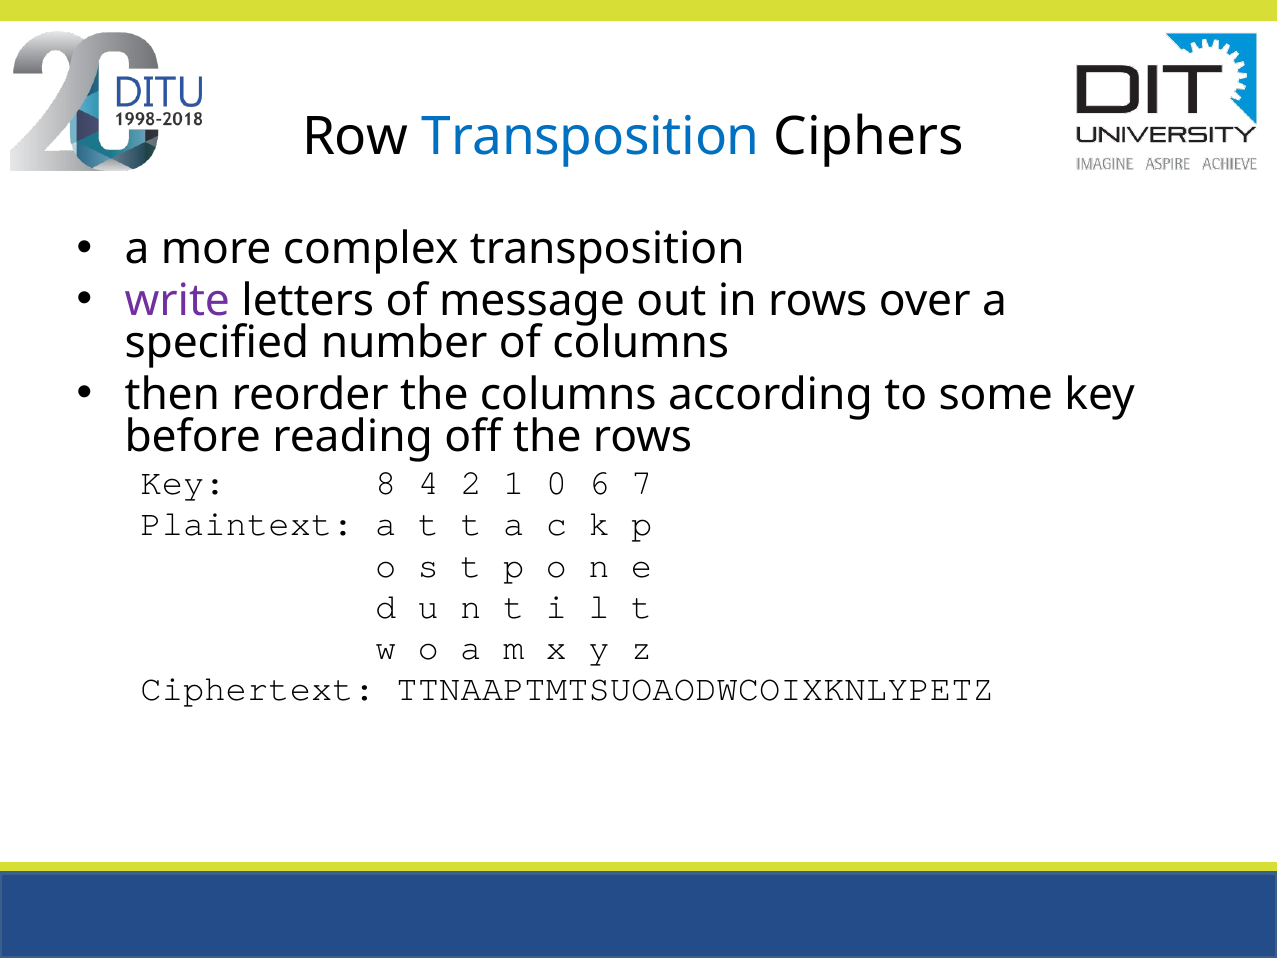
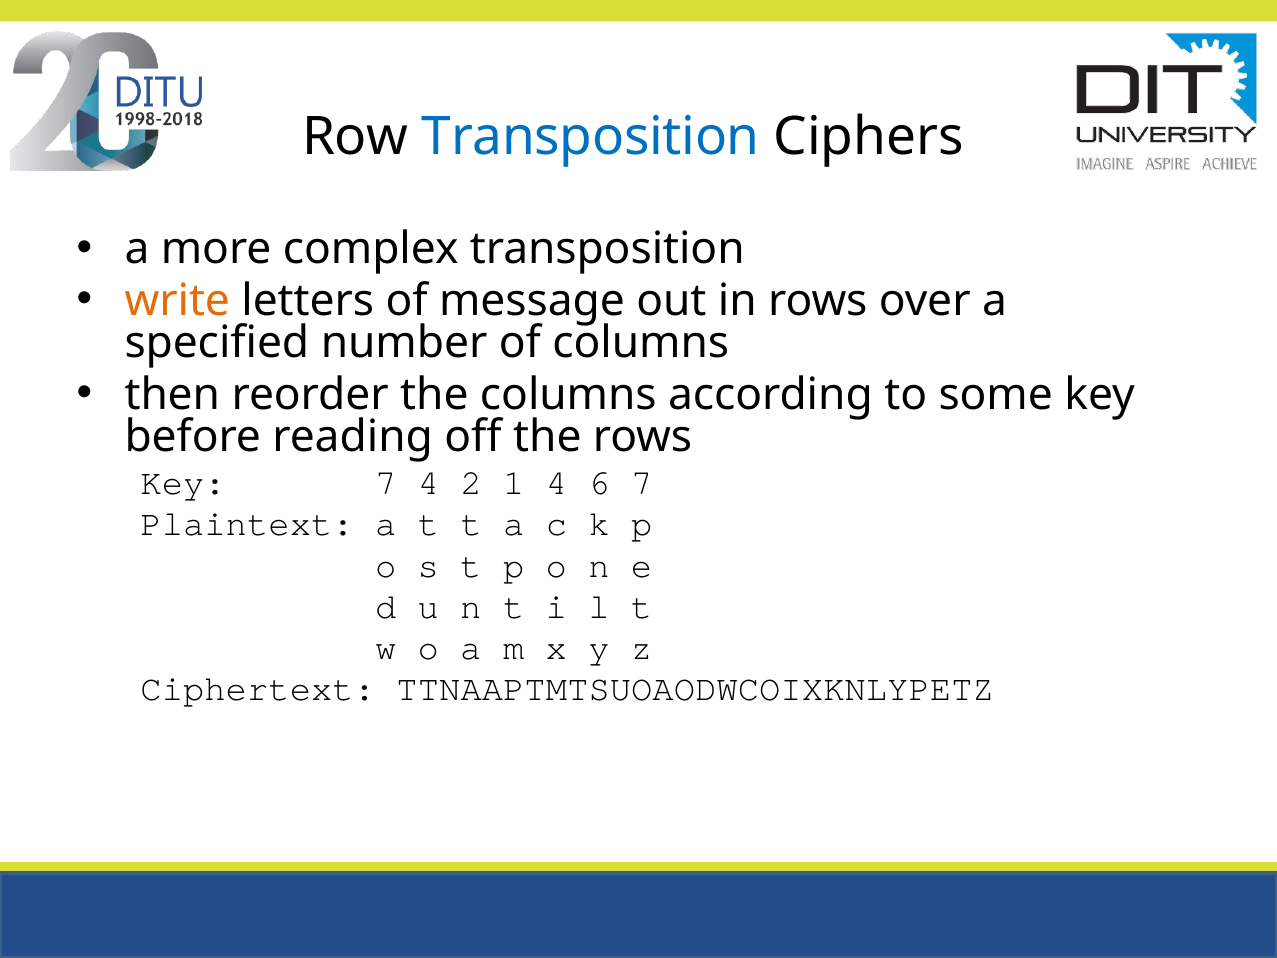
write colour: purple -> orange (177, 301)
Key 8: 8 -> 7 (386, 483)
1 0: 0 -> 4 (556, 483)
